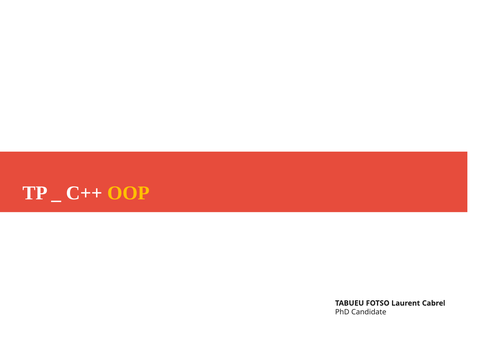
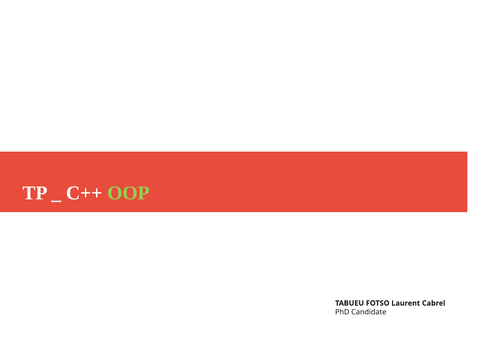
OOP colour: yellow -> light green (128, 193)
